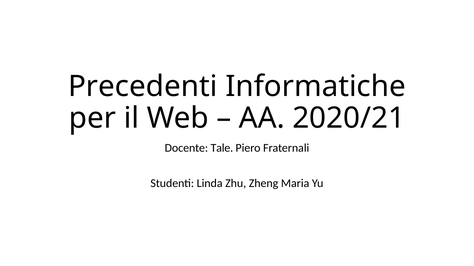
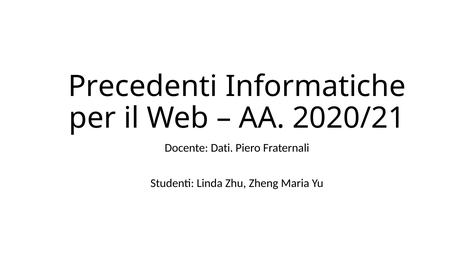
Tale: Tale -> Dati (222, 148)
